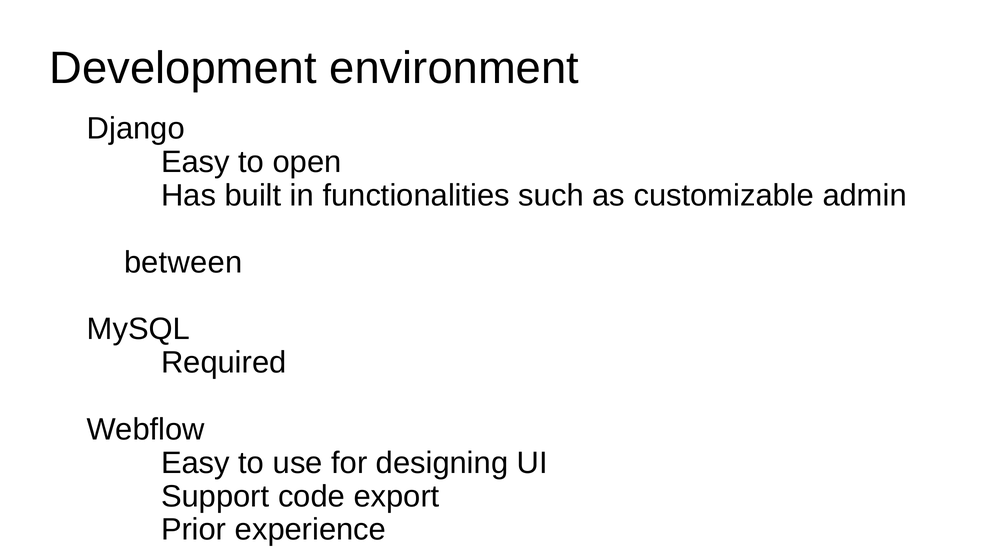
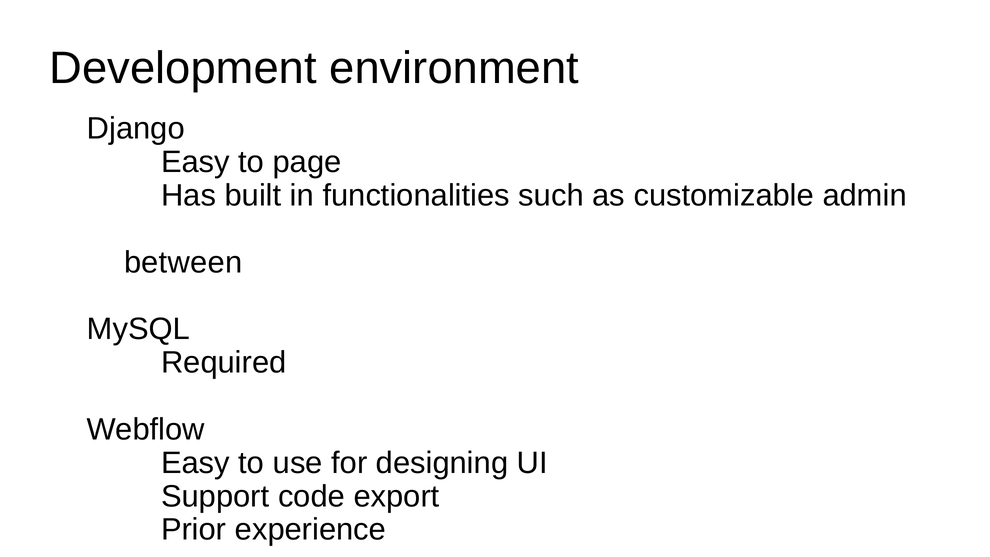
open: open -> page (307, 162)
